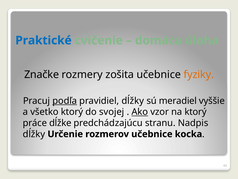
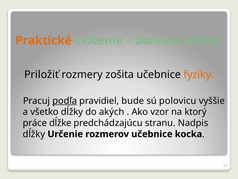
Praktické colour: blue -> orange (44, 40)
Značke: Značke -> Priložiť (41, 74)
pravidiel dĺžky: dĺžky -> bude (133, 100)
meradiel: meradiel -> polovicu (178, 100)
všetko ktorý: ktorý -> dĺžky (72, 112)
svojej: svojej -> akých (112, 112)
Ako underline: present -> none (140, 112)
